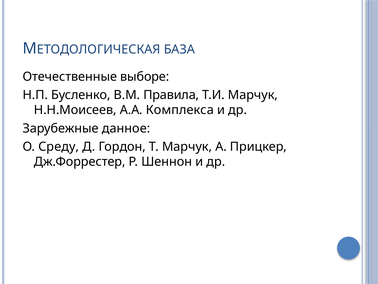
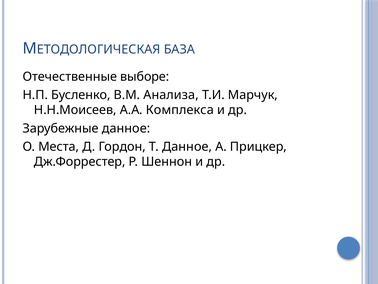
Правила: Правила -> Анализа (171, 95)
Среду: Среду -> Места (59, 146)
Т Марчук: Марчук -> Данное (187, 146)
